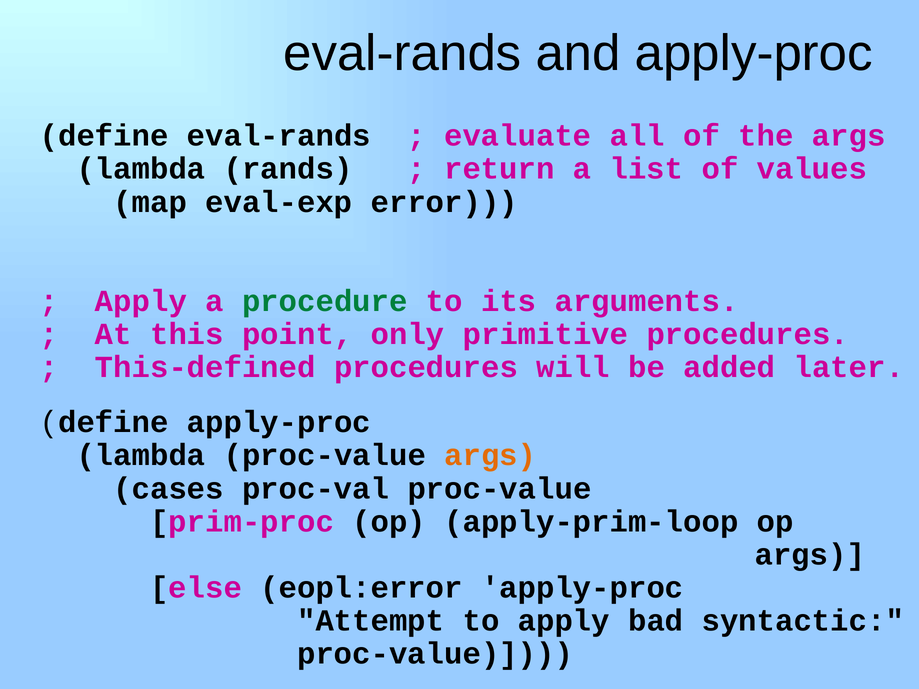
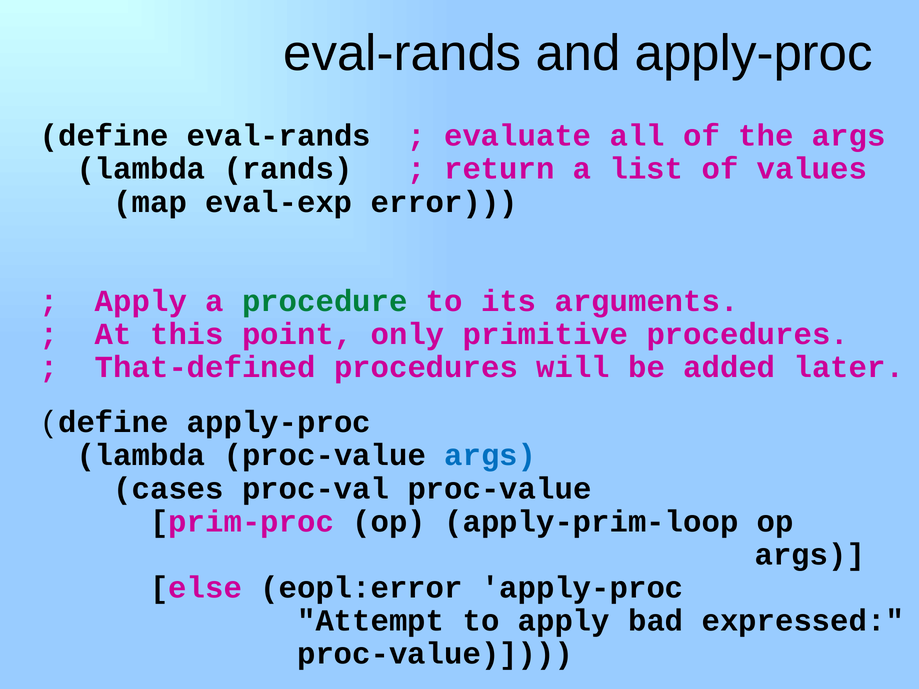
This-defined: This-defined -> That-defined (205, 367)
args colour: orange -> blue (490, 456)
syntactic: syntactic -> expressed (803, 621)
